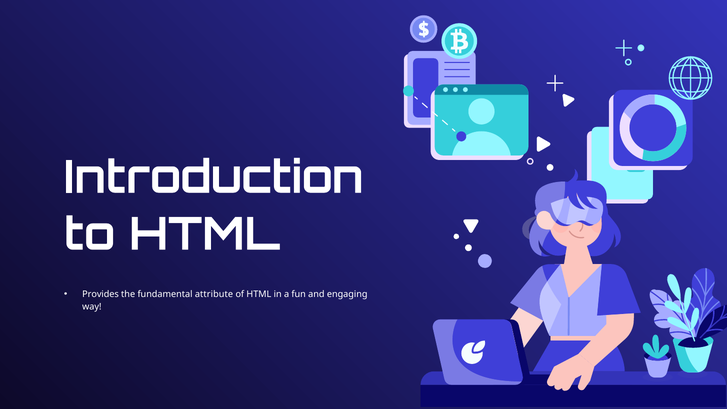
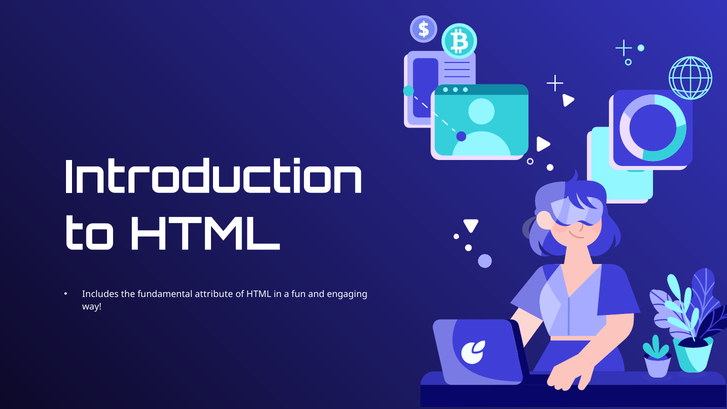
Provides: Provides -> Includes (100, 294)
